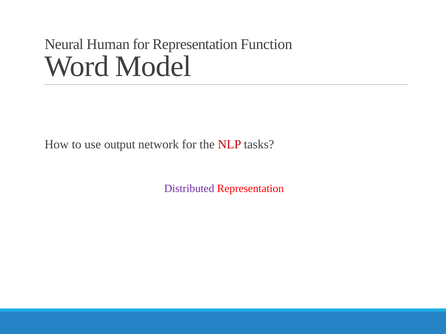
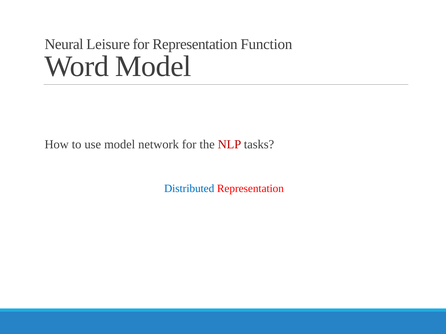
Human: Human -> Leisure (108, 44)
use output: output -> model (120, 144)
Distributed colour: purple -> blue (189, 189)
